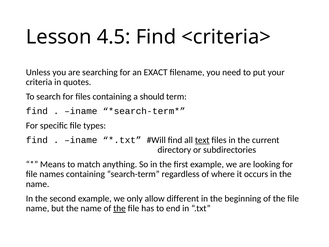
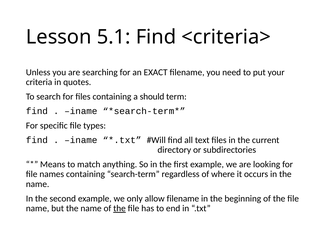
4.5: 4.5 -> 5.1 (114, 37)
text underline: present -> none (202, 140)
allow different: different -> filename (183, 198)
